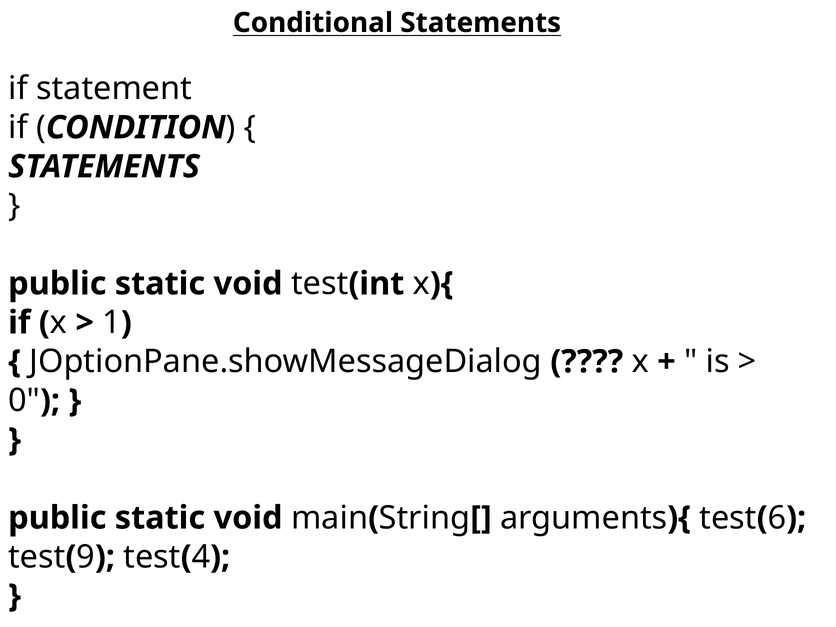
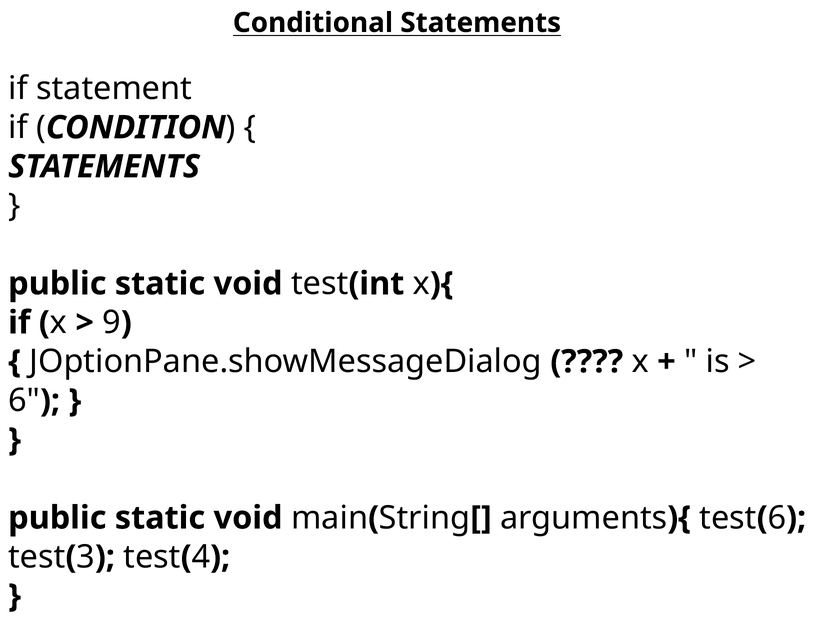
1: 1 -> 9 (112, 323)
0: 0 -> 6 (24, 401)
9: 9 -> 3 (86, 557)
